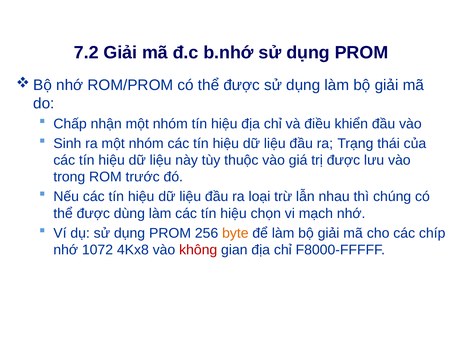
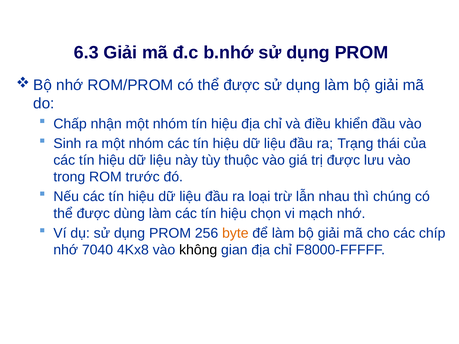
7.2: 7.2 -> 6.3 (86, 53)
1072: 1072 -> 7040 (98, 250)
không colour: red -> black (198, 250)
